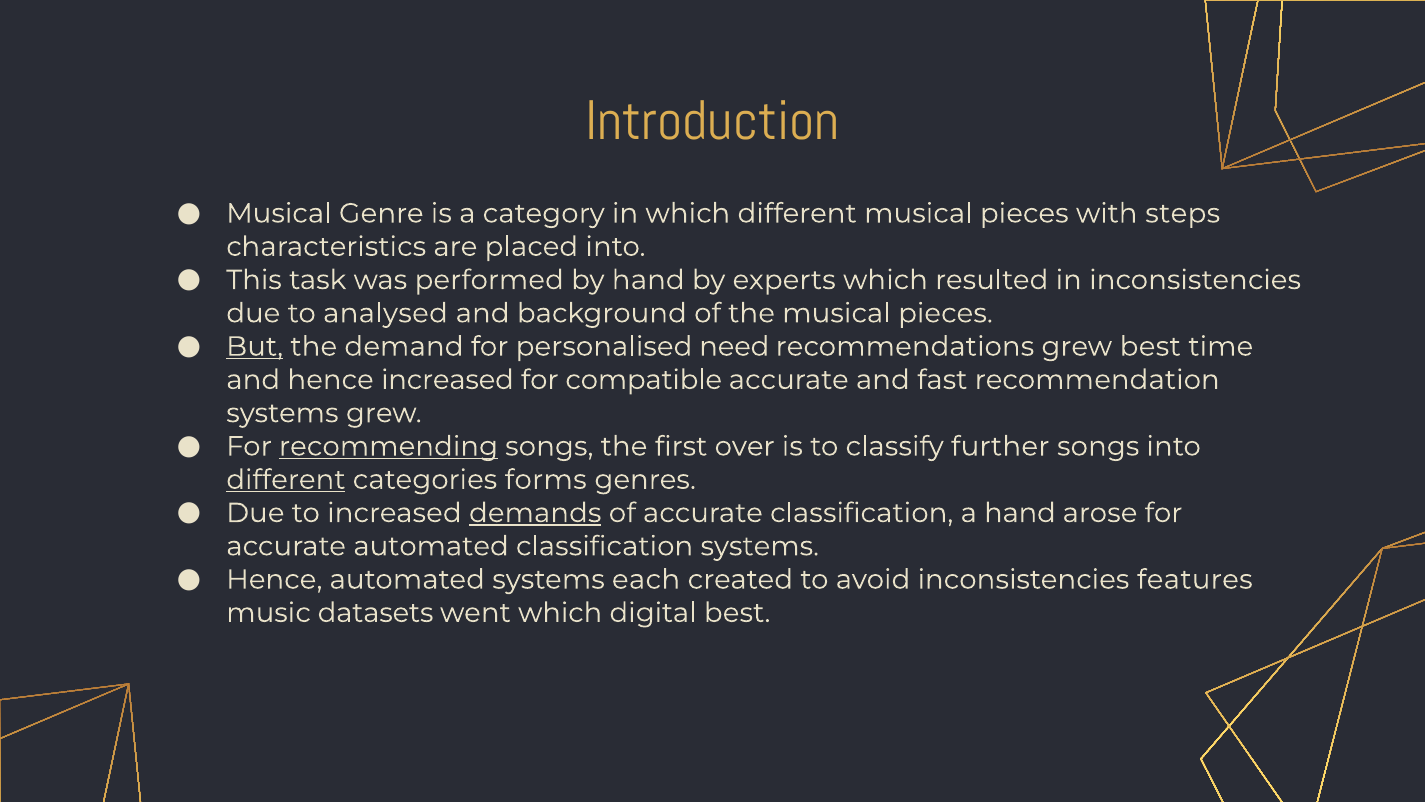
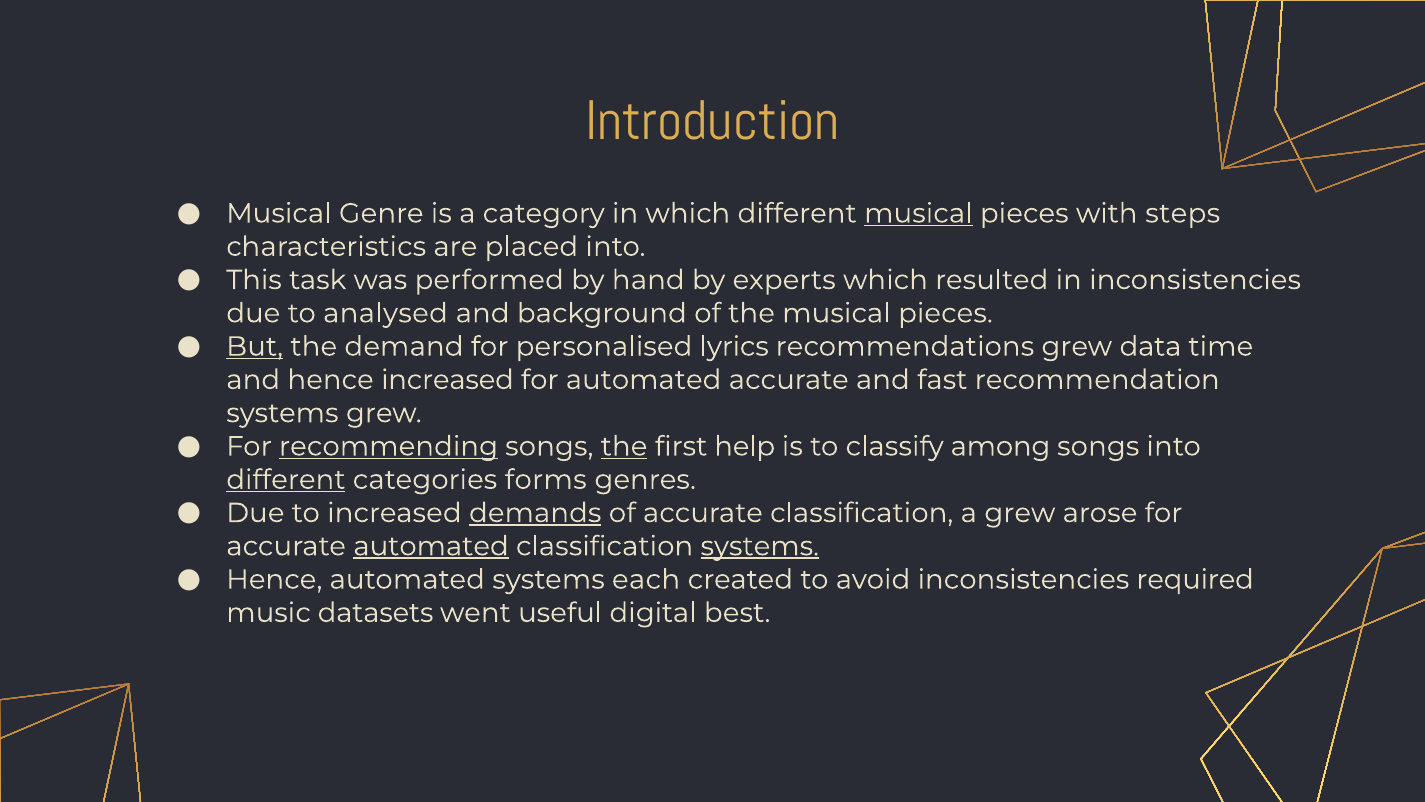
musical underline: none -> present (918, 213)
need: need -> lyrics (734, 346)
grew best: best -> data (1150, 346)
for compatible: compatible -> automated (644, 380)
the underline: none -> present (624, 446)
over: over -> help (745, 446)
further: further -> among (1000, 446)
a hand: hand -> grew (1020, 513)
automated underline: none -> present (431, 546)
systems underline: none -> present (760, 546)
features: features -> required (1195, 579)
went which: which -> useful (560, 613)
